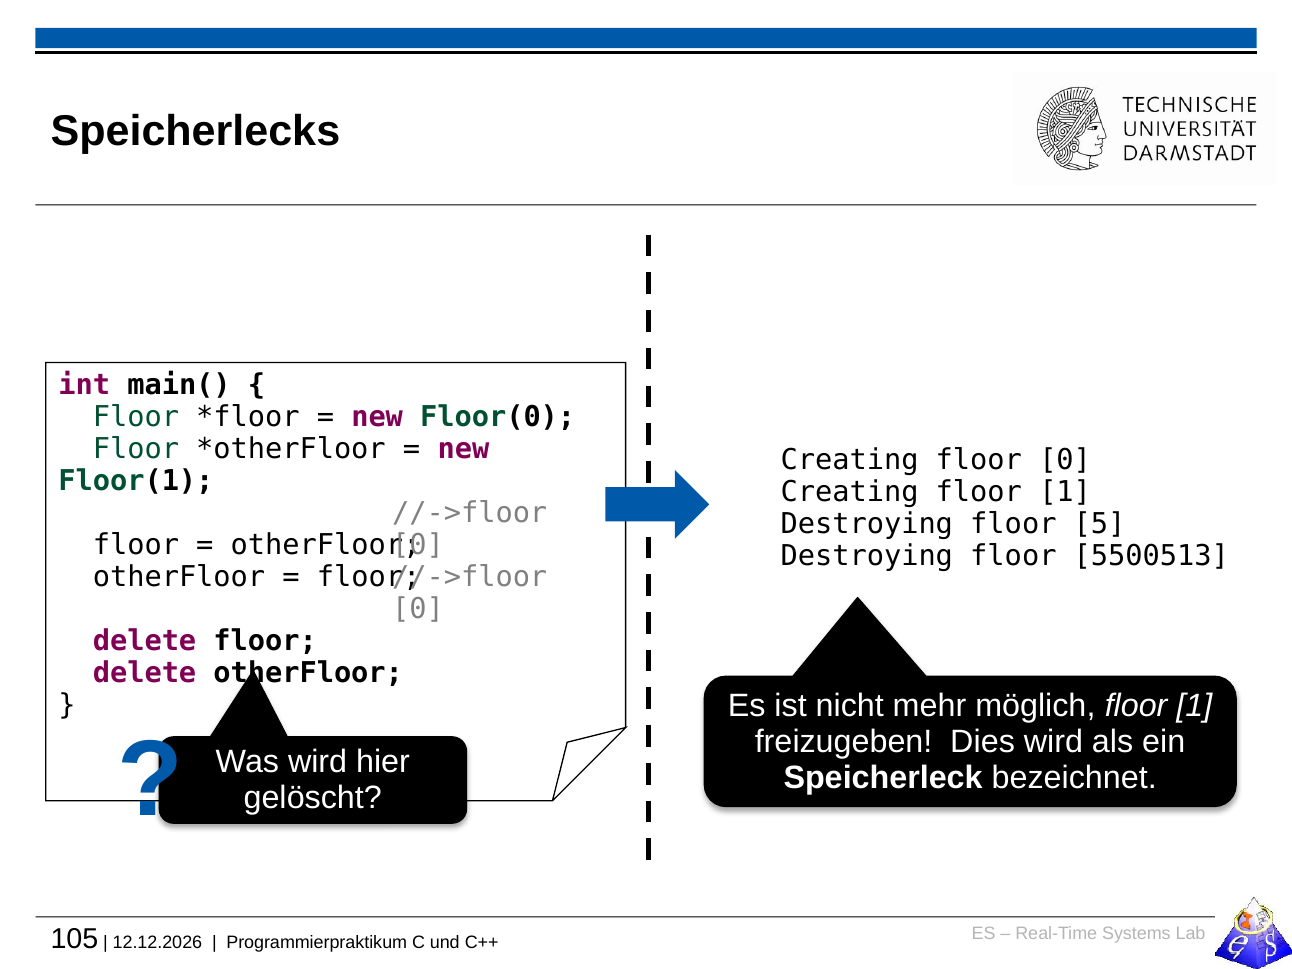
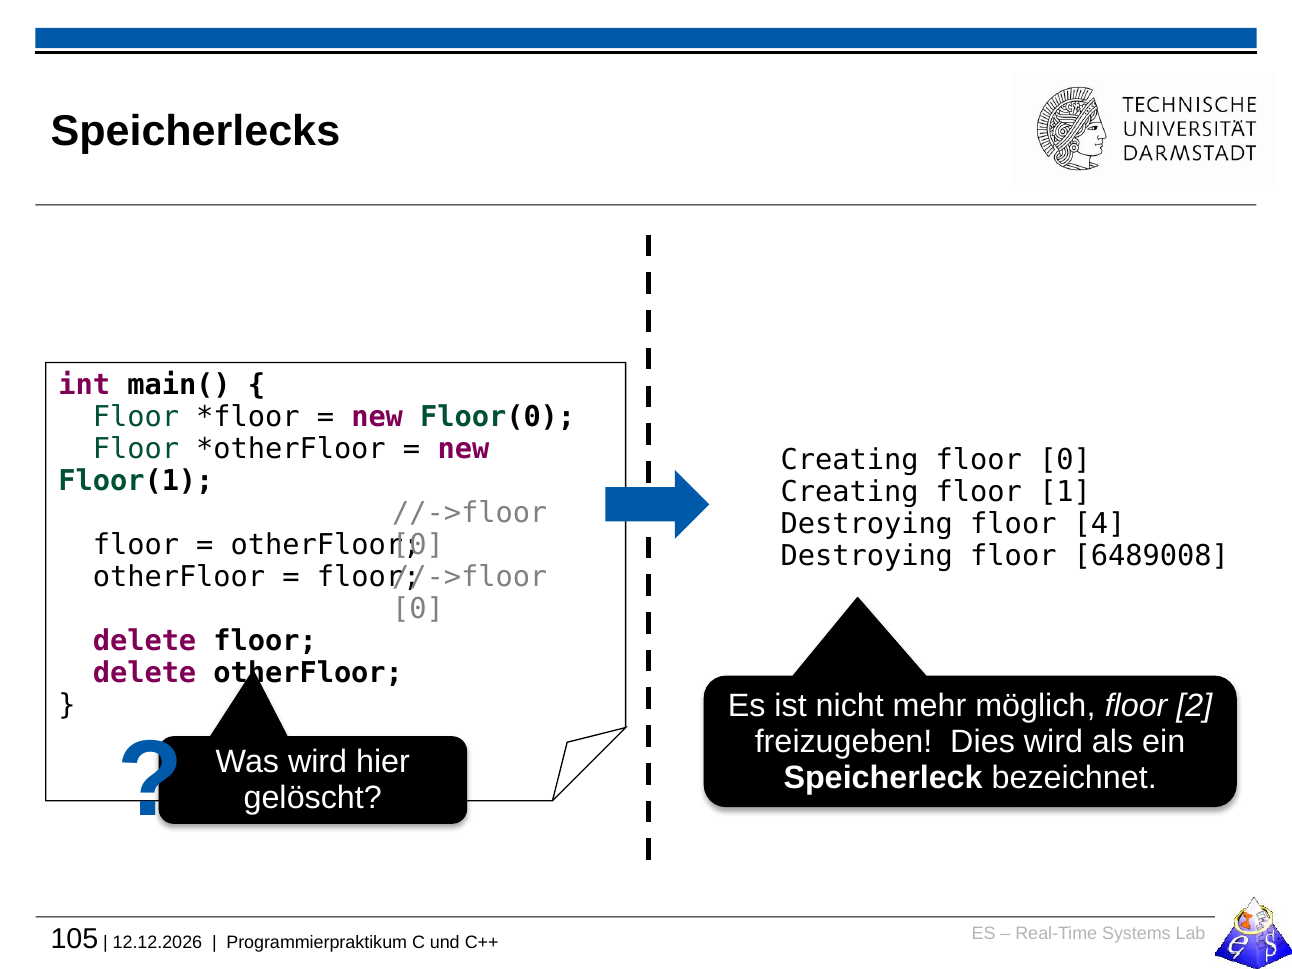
5: 5 -> 4 (1100, 524)
5500513: 5500513 -> 6489008 (1151, 556)
möglich floor 1: 1 -> 2 (1194, 705)
